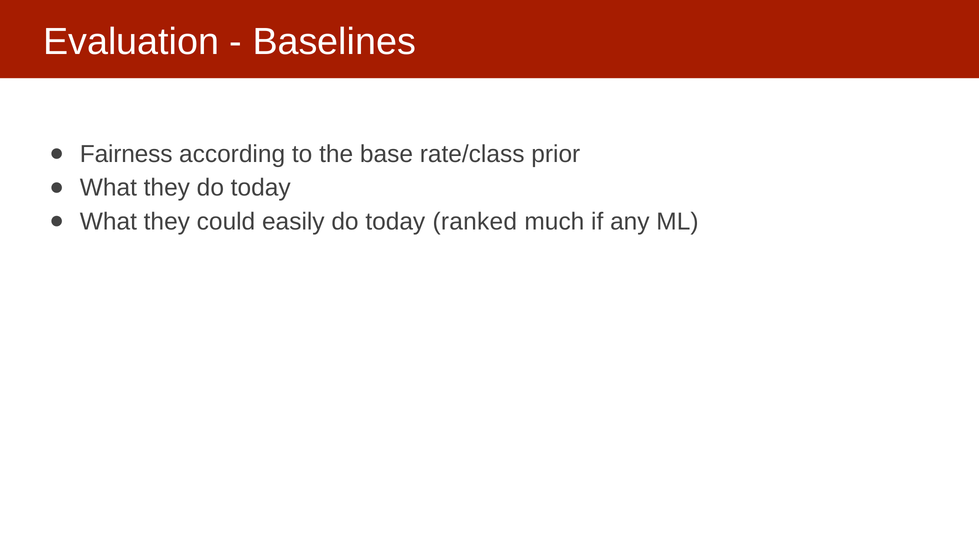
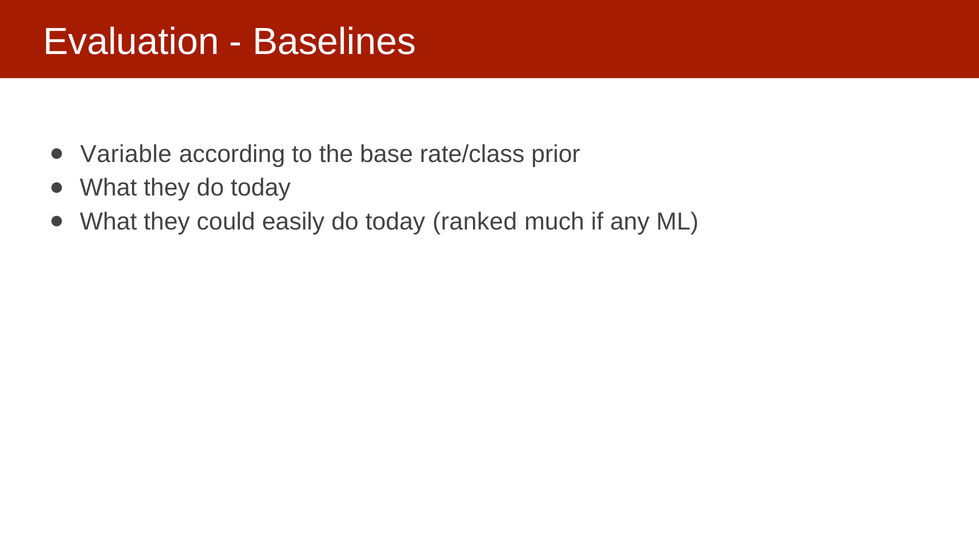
Fairness: Fairness -> Variable (126, 154)
